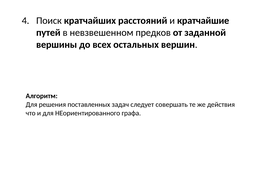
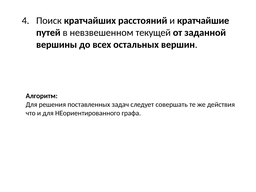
предков: предков -> текущей (153, 33)
